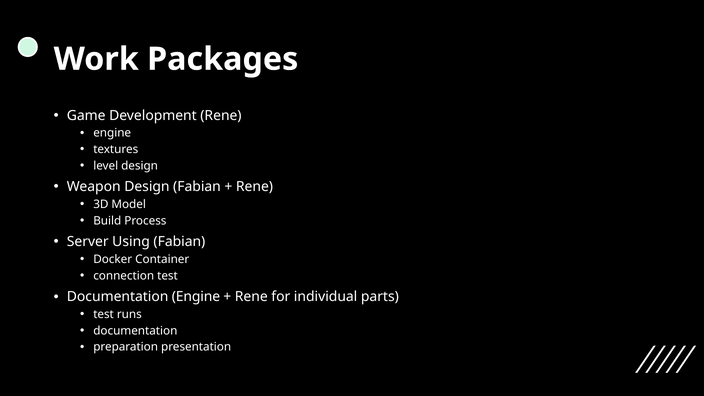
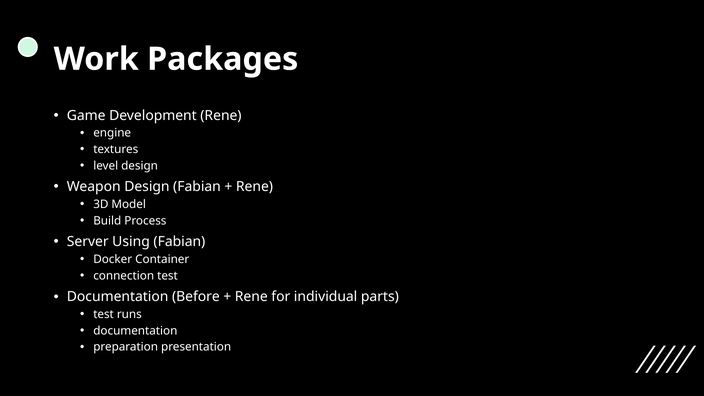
Documentation Engine: Engine -> Before (196, 297)
